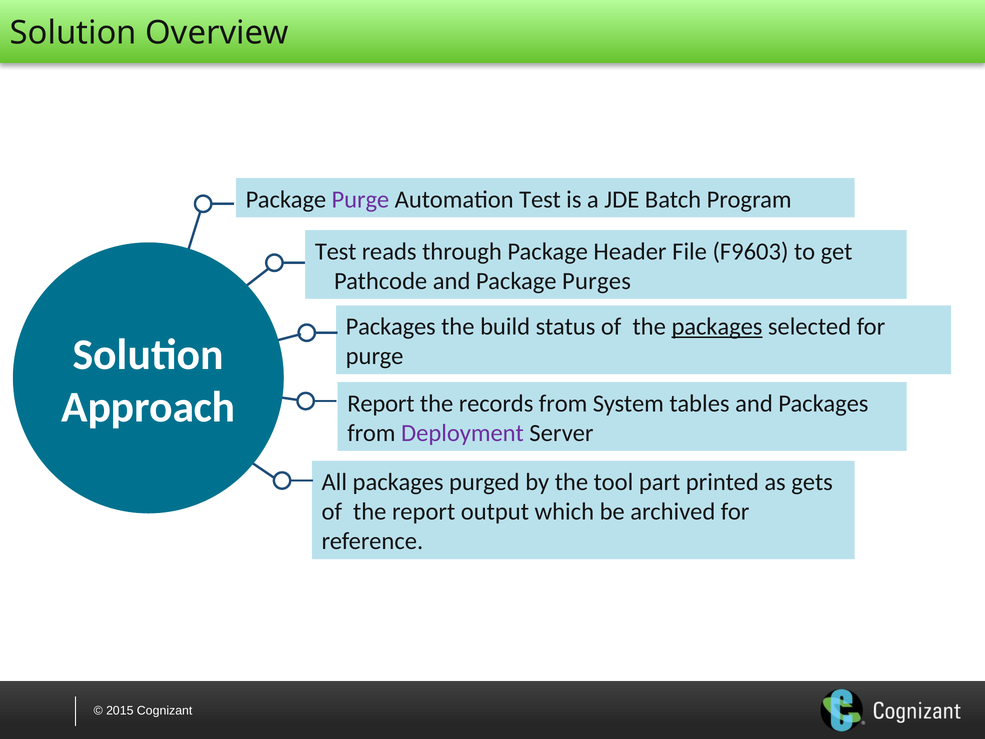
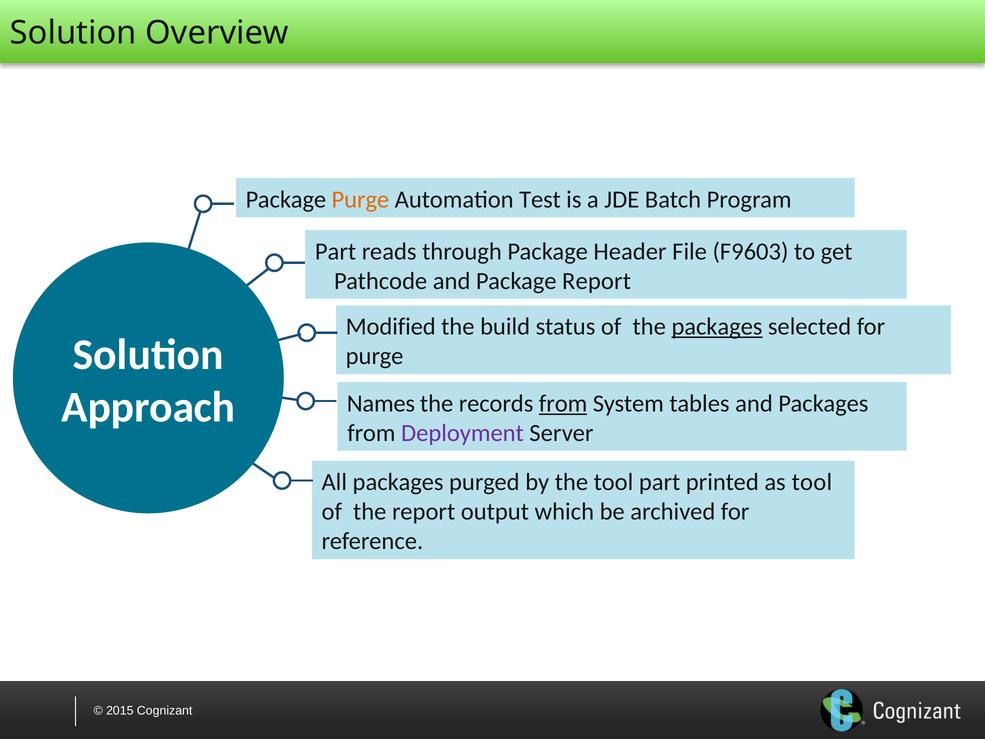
Purge colour: purple -> orange (360, 199)
Test: Test -> Part (336, 251)
Package Purges: Purges -> Report (597, 281)
Packages: Packages -> Modified (391, 327)
Report: Report -> Names (381, 403)
from underline: none -> present (563, 403)
as gets: gets -> tool (812, 482)
